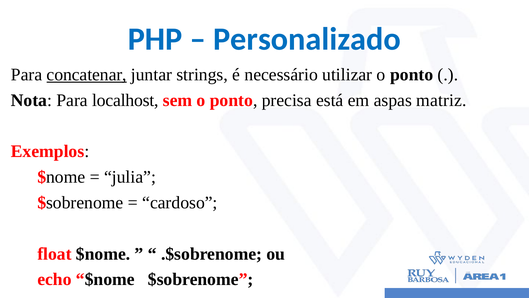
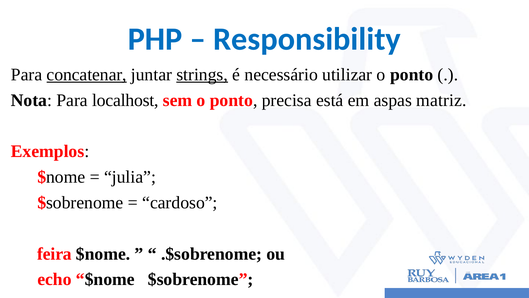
Personalizado: Personalizado -> Responsibility (307, 39)
strings underline: none -> present (202, 74)
float: float -> feira (55, 253)
